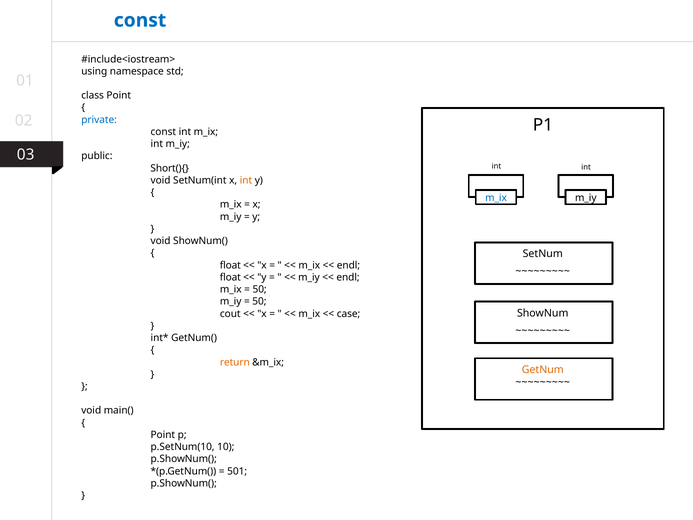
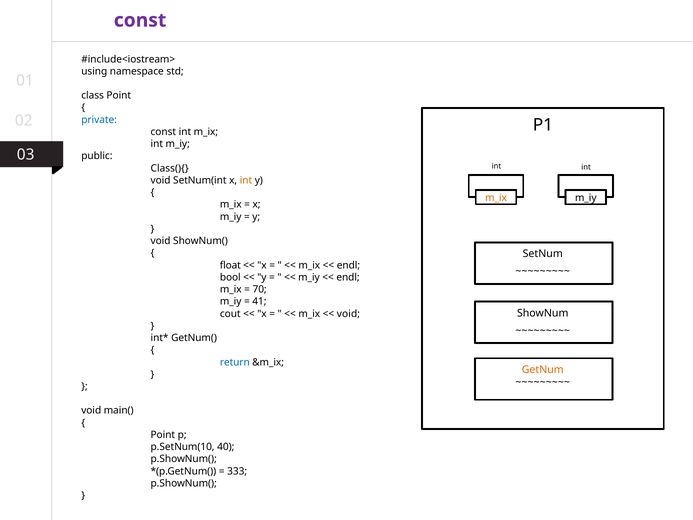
const colour: blue -> purple (140, 20)
Short(){: Short(){ -> Class(){ (170, 168)
m_ix colour: blue -> orange (496, 198)
float: float -> bool (230, 277)
50: 50 -> 70 (260, 289)
50: 50 -> 41 (259, 301)
case: case -> void (348, 314)
return colour: orange -> blue (235, 362)
10: 10 -> 40 (226, 447)
501: 501 -> 333 (237, 471)
